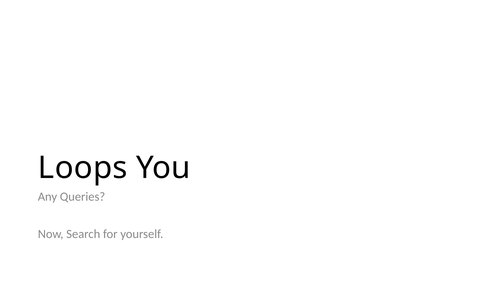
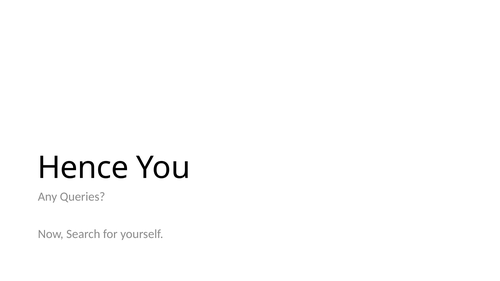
Loops: Loops -> Hence (83, 168)
